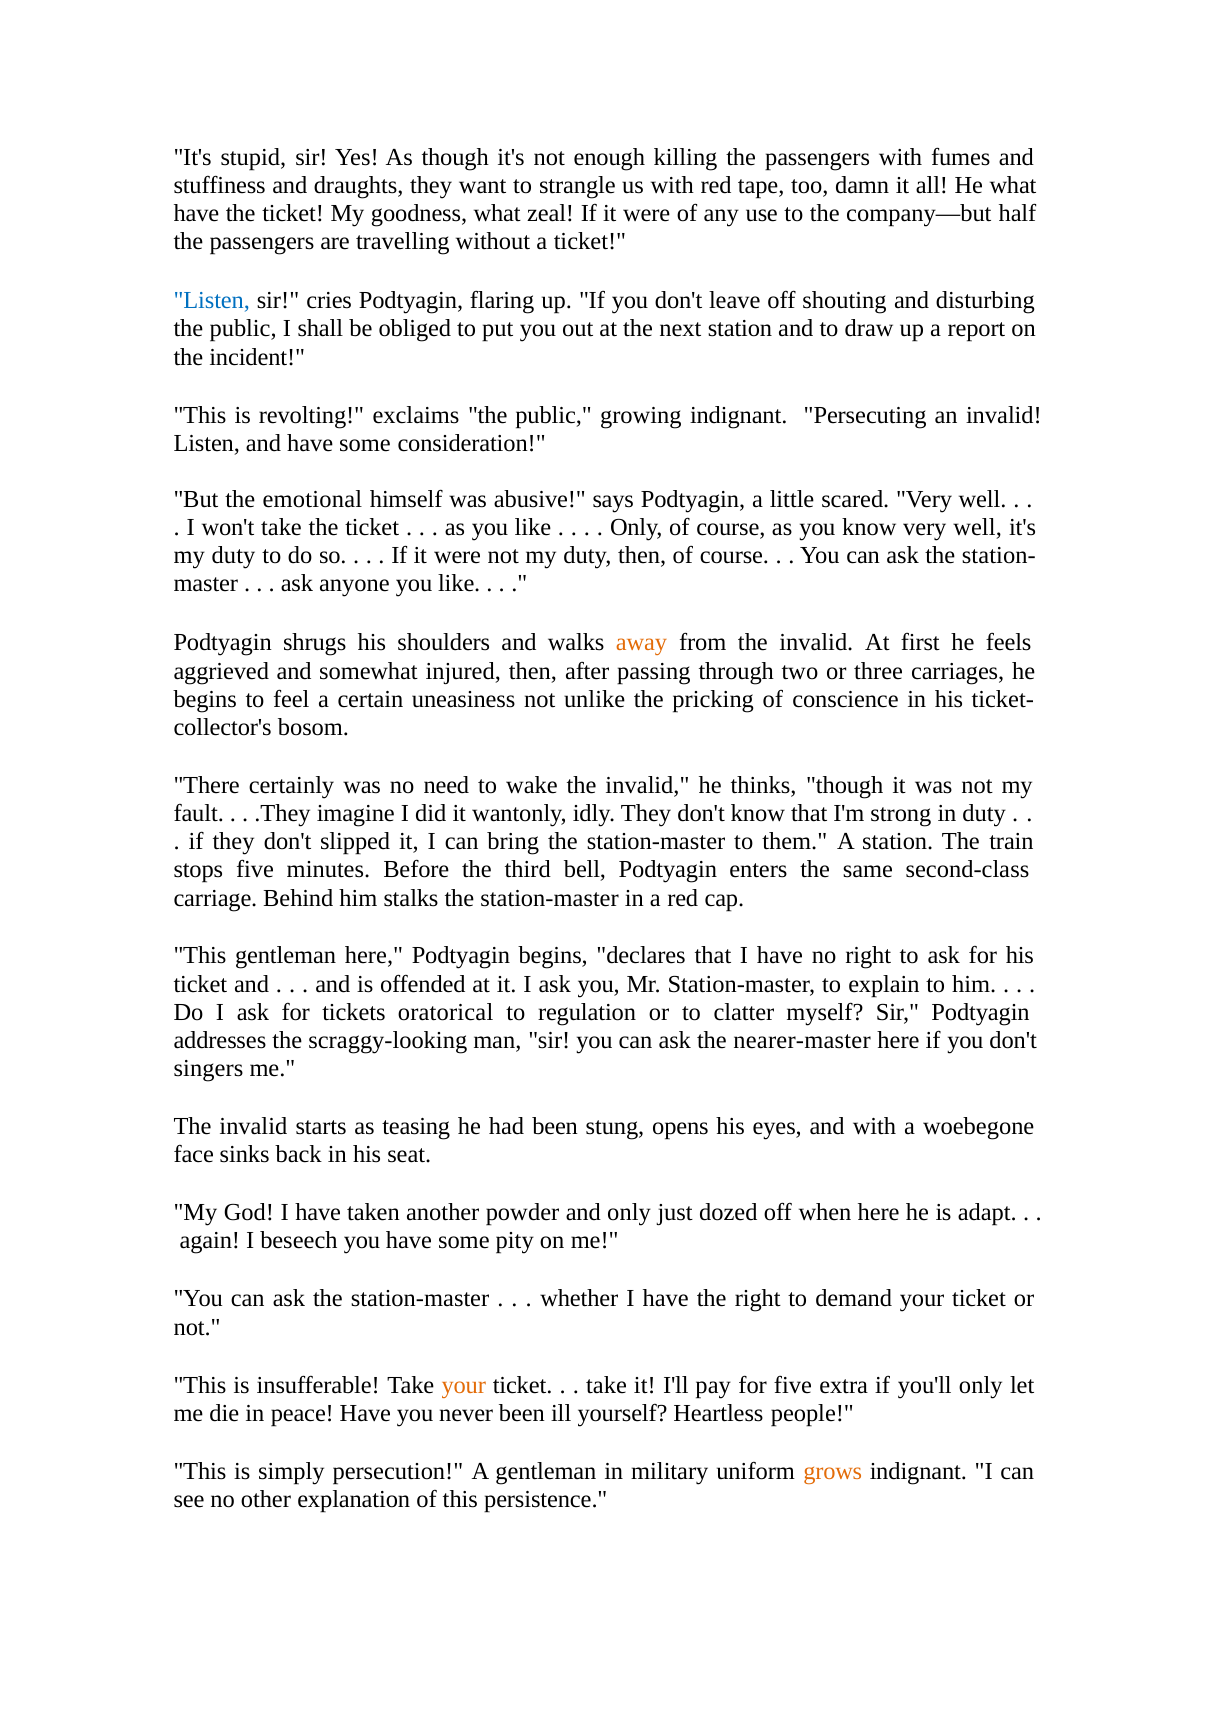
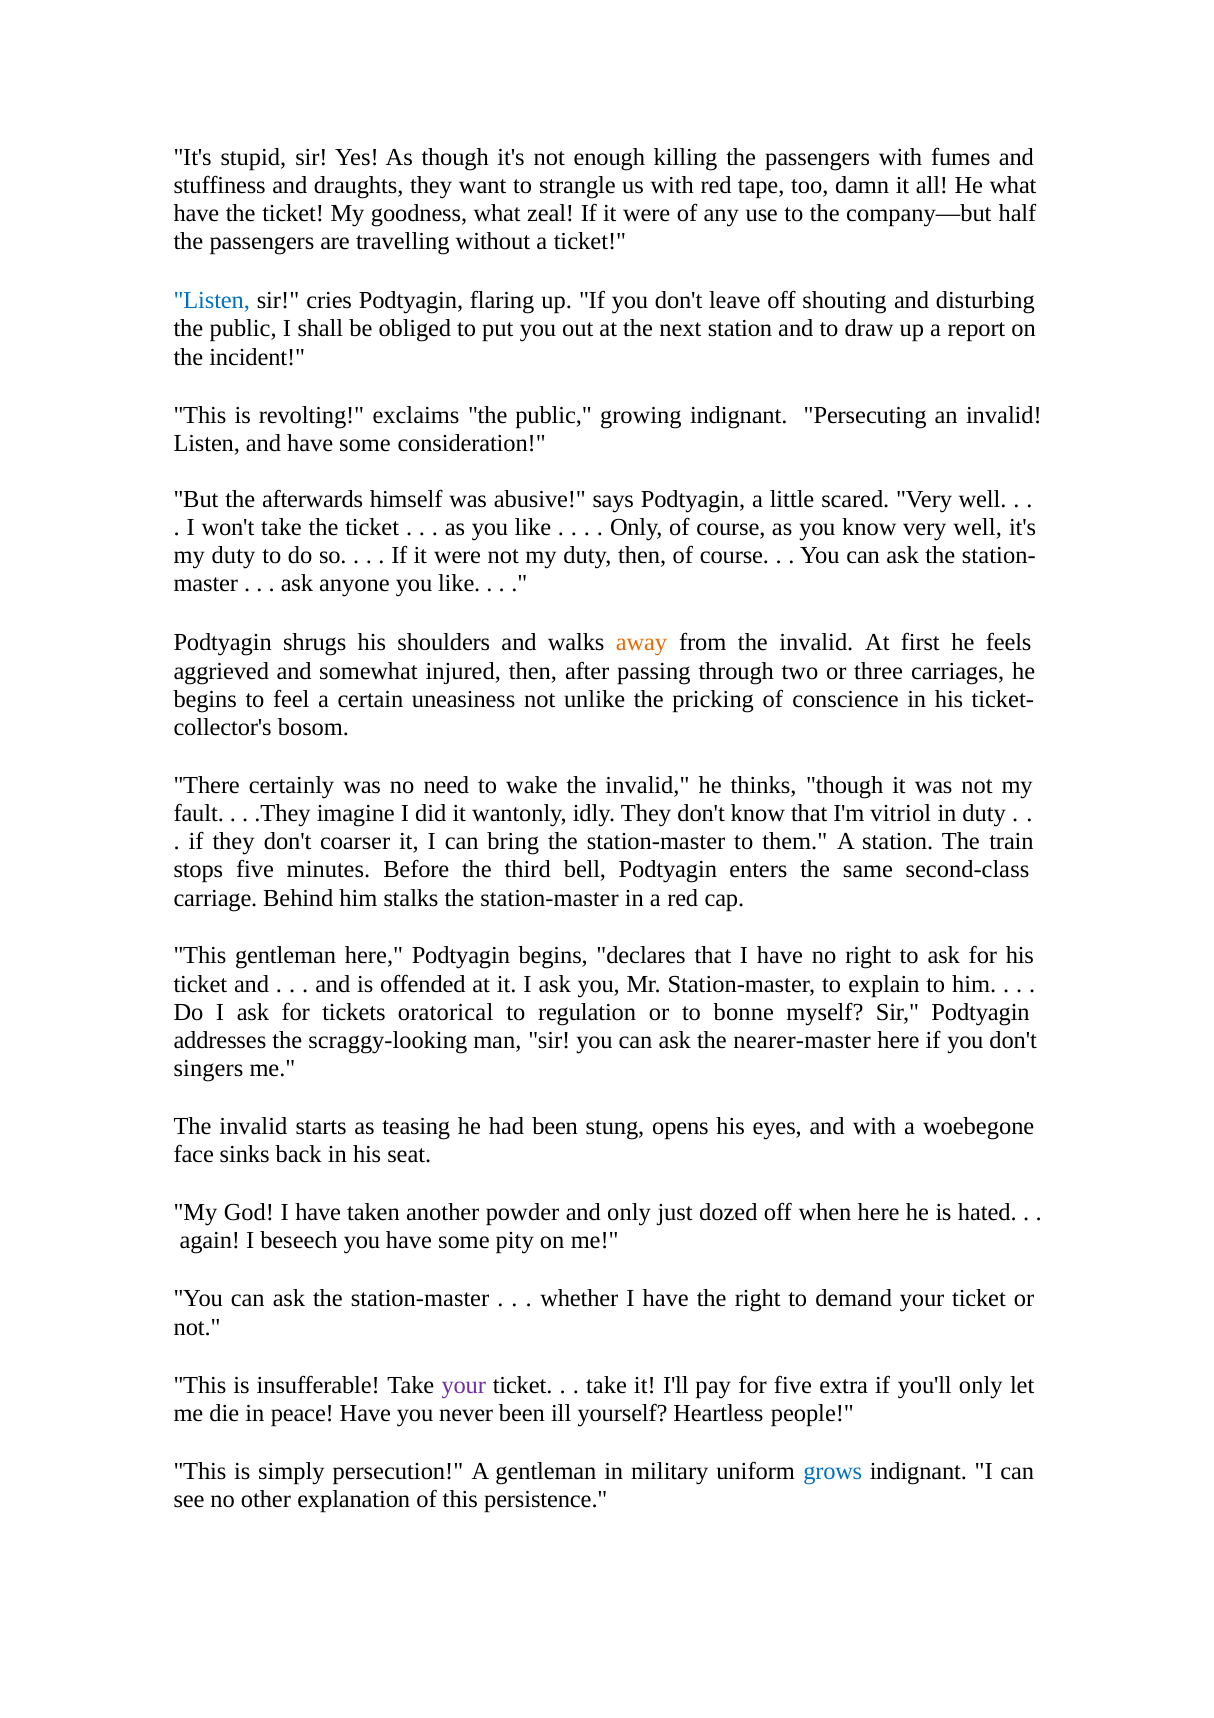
emotional: emotional -> afterwards (313, 500)
strong: strong -> vitriol (901, 814)
slipped: slipped -> coarser (355, 842)
clatter: clatter -> bonne (744, 1012)
adapt: adapt -> hated (987, 1213)
your colour: orange -> purple (464, 1385)
grows colour: orange -> blue (833, 1471)
